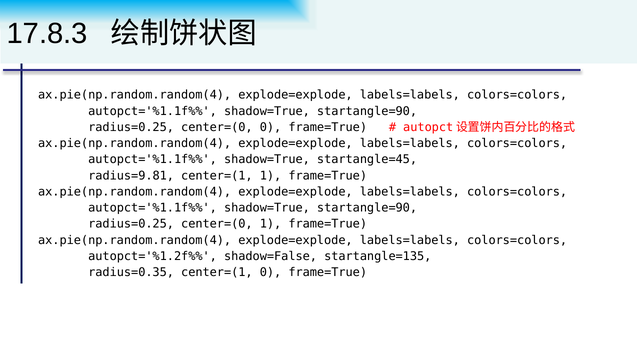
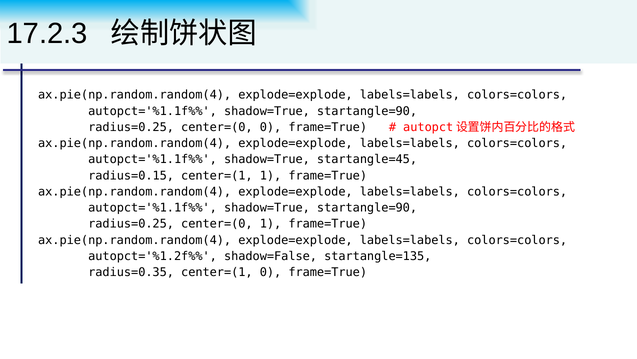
17.8.3: 17.8.3 -> 17.2.3 (47, 34)
radius=9.81: radius=9.81 -> radius=0.15 (131, 175)
